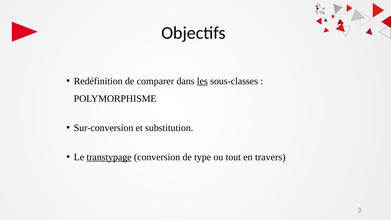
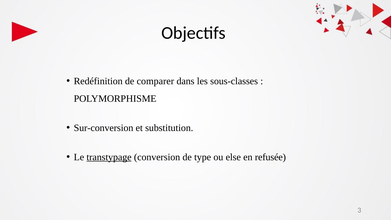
les underline: present -> none (202, 81)
tout: tout -> else (233, 157)
travers: travers -> refusée (270, 157)
